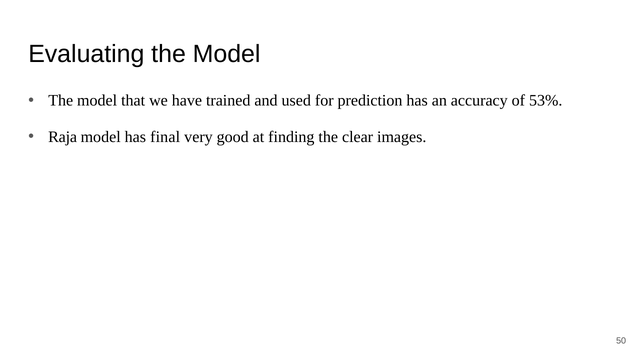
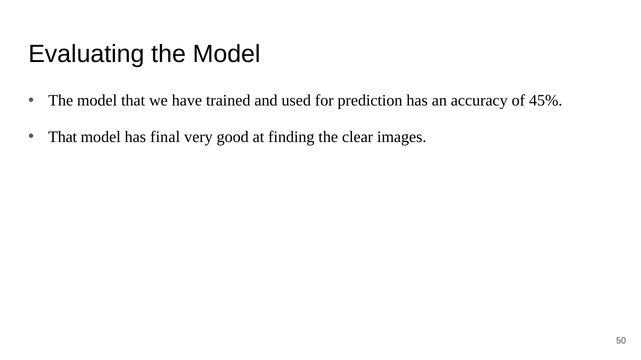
53%: 53% -> 45% (546, 101)
Raja: Raja -> That (63, 137)
